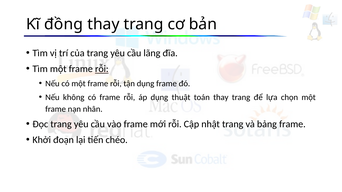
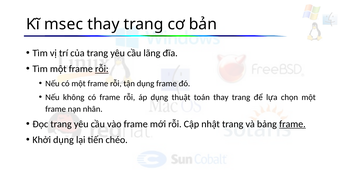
đồng: đồng -> msec (64, 24)
frame underline: none -> present (292, 124)
Khởi đoạn: đoạn -> dụng (63, 140)
